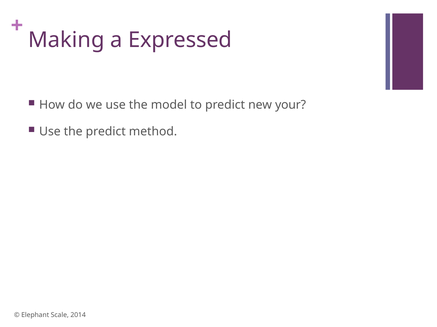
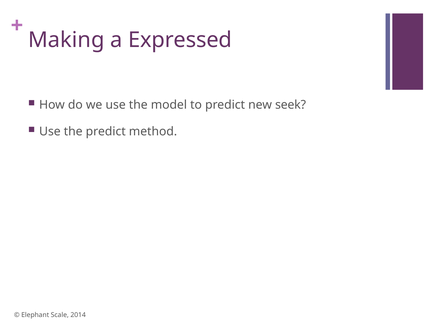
your: your -> seek (291, 105)
